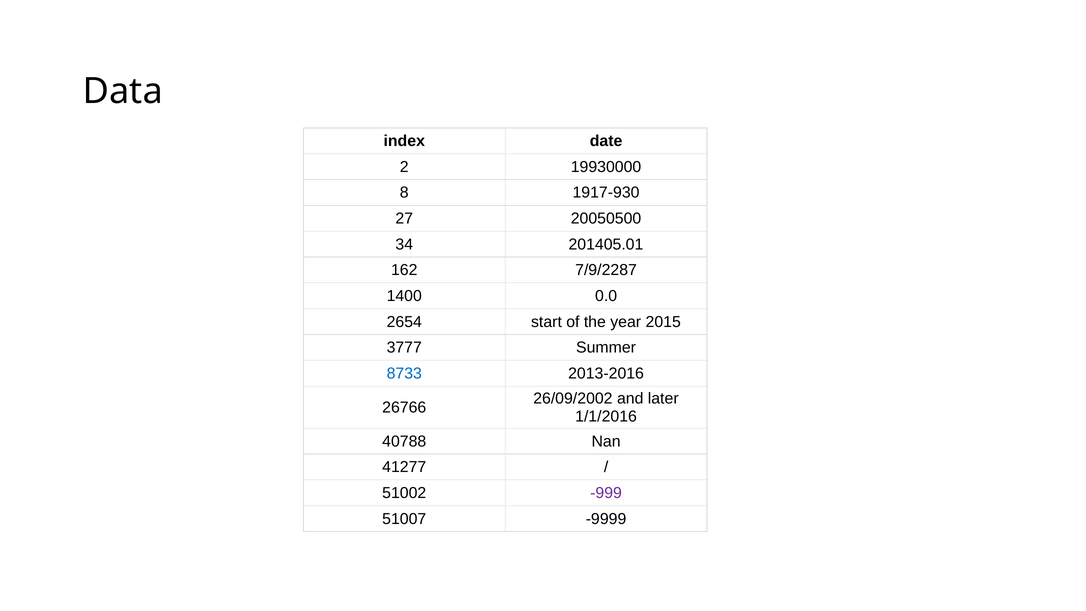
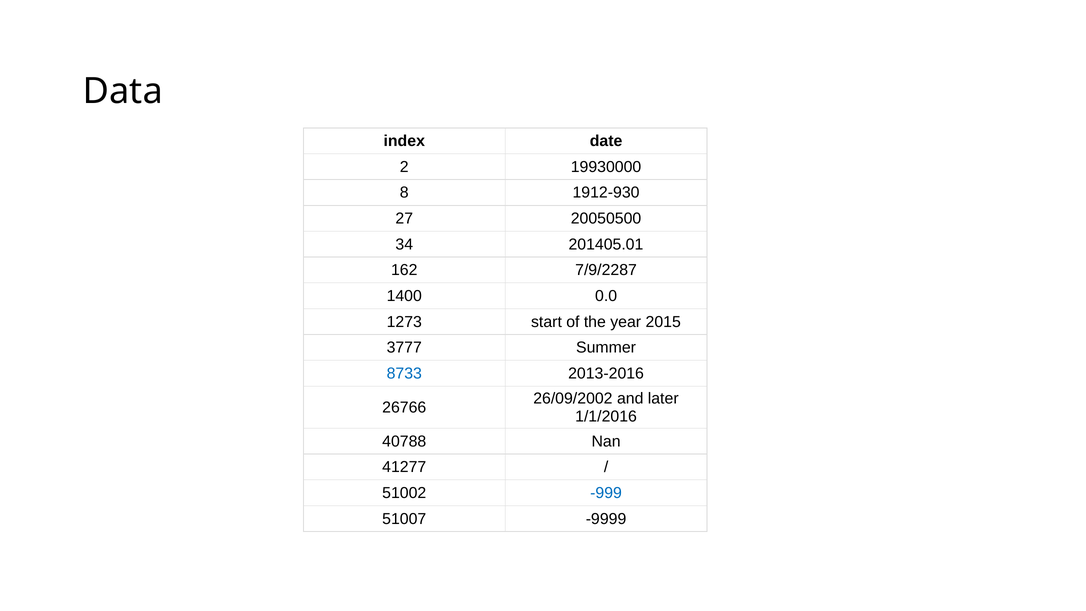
1917-930: 1917-930 -> 1912-930 (606, 193)
2654: 2654 -> 1273 (404, 322)
-999 colour: purple -> blue (606, 493)
